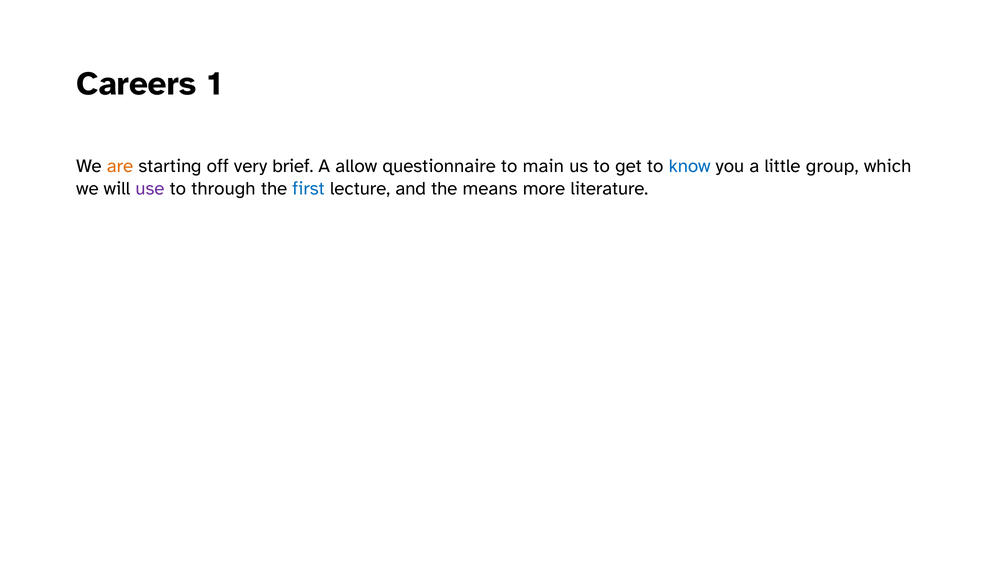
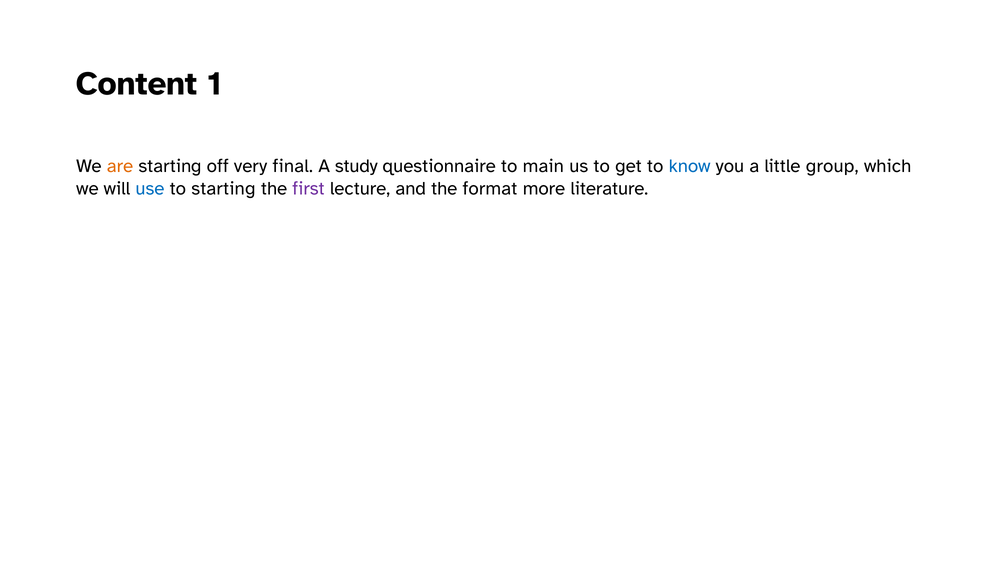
Careers: Careers -> Content (137, 84)
brief: brief -> final (293, 166)
allow: allow -> study (356, 166)
use colour: purple -> blue (150, 189)
to through: through -> starting (223, 189)
first colour: blue -> purple (309, 189)
means: means -> format (490, 189)
